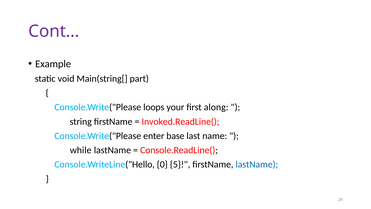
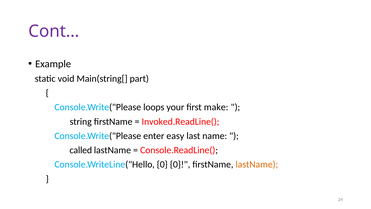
along: along -> make (216, 107)
base: base -> easy (175, 136)
while: while -> called (81, 150)
0 5: 5 -> 0 (180, 164)
lastName colour: blue -> orange (257, 164)
